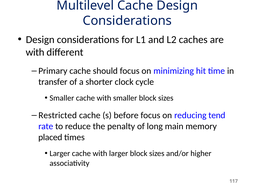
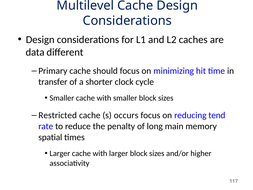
with: with -> data (35, 52)
before: before -> occurs (126, 115)
placed: placed -> spatial (50, 137)
